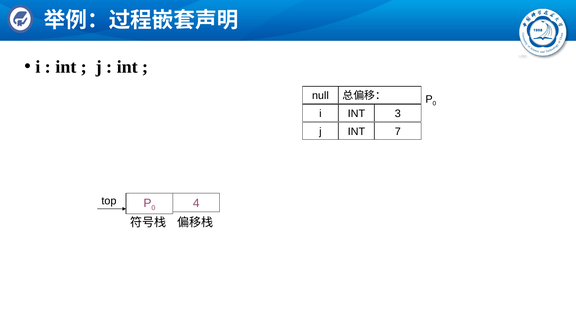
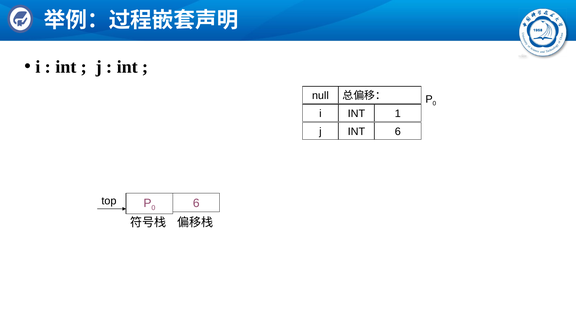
3: 3 -> 1 (398, 114)
INT 7: 7 -> 6 (398, 132)
0 4: 4 -> 6 (196, 203)
